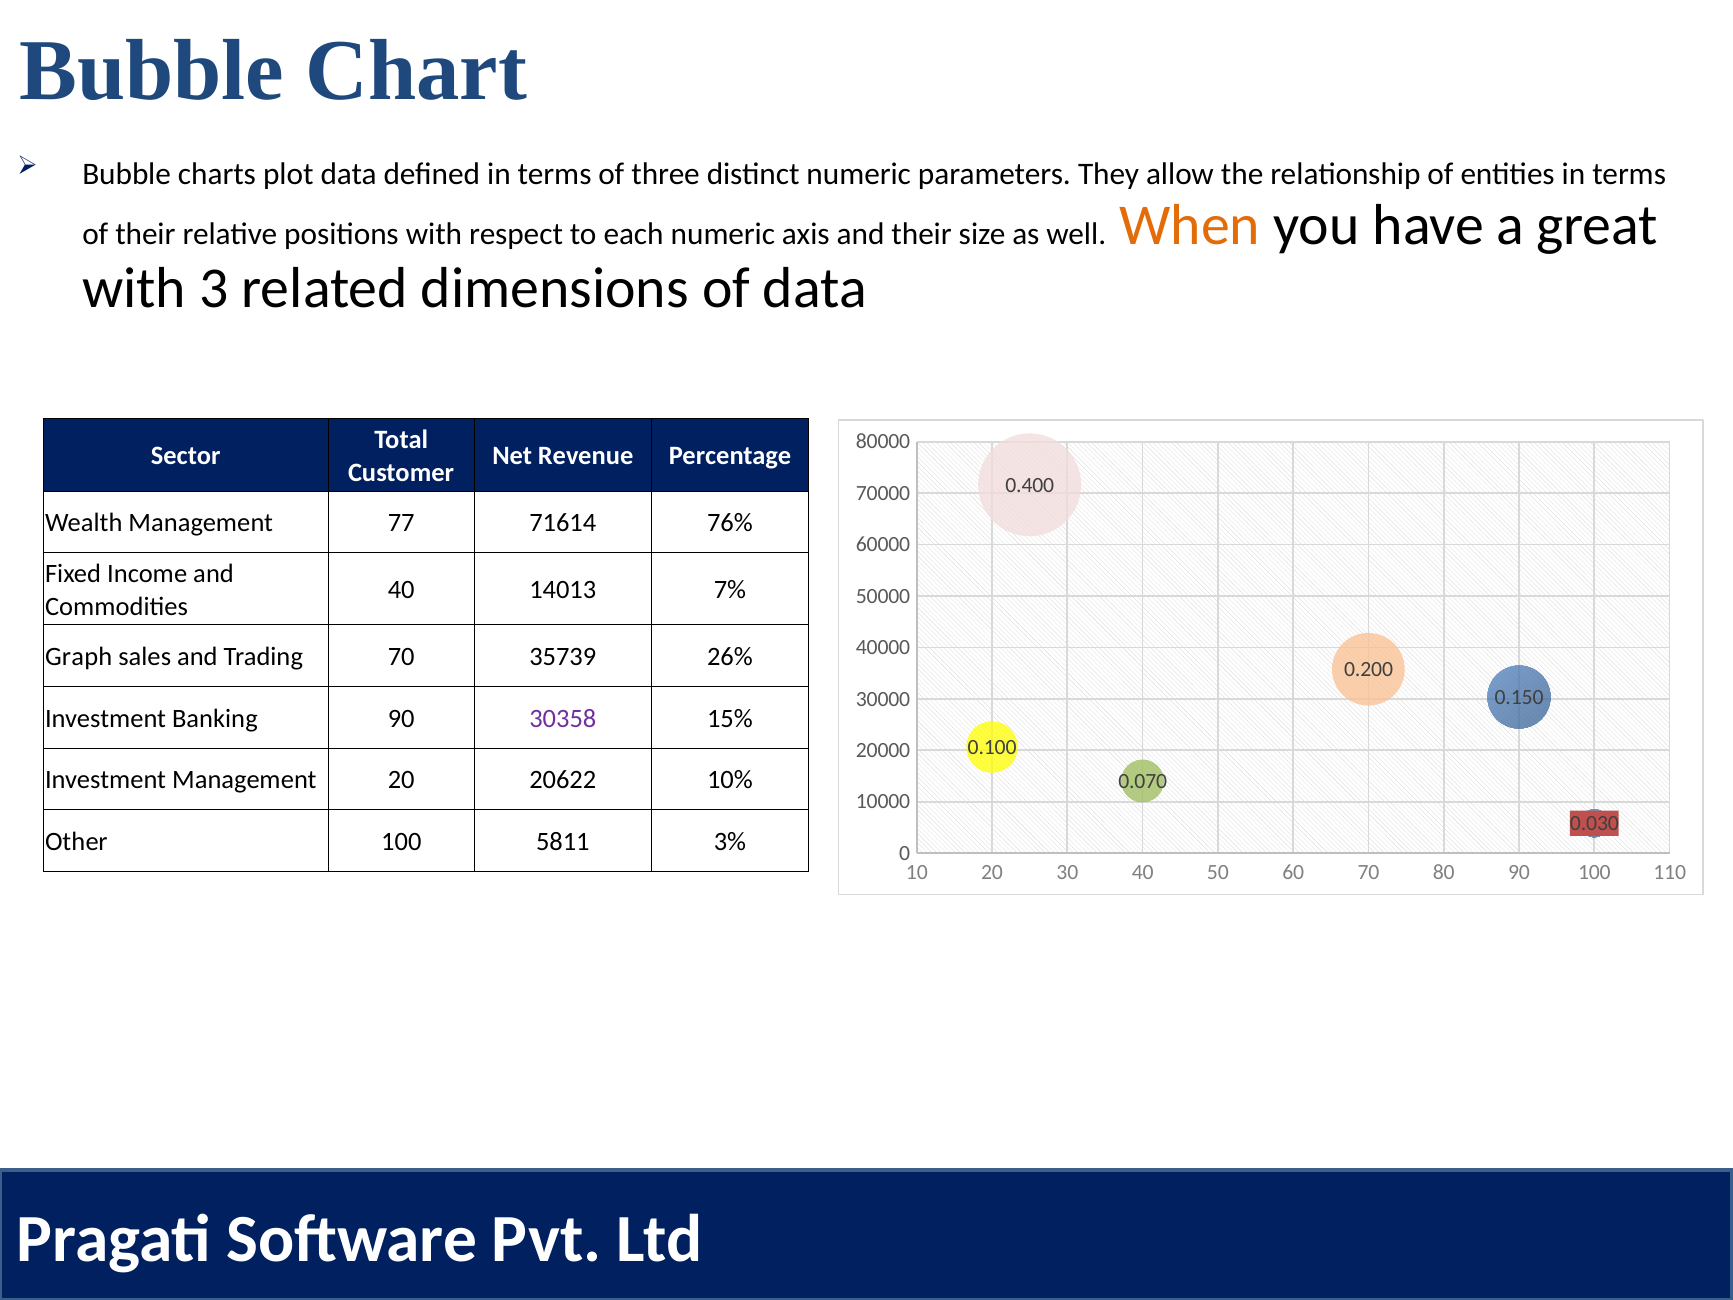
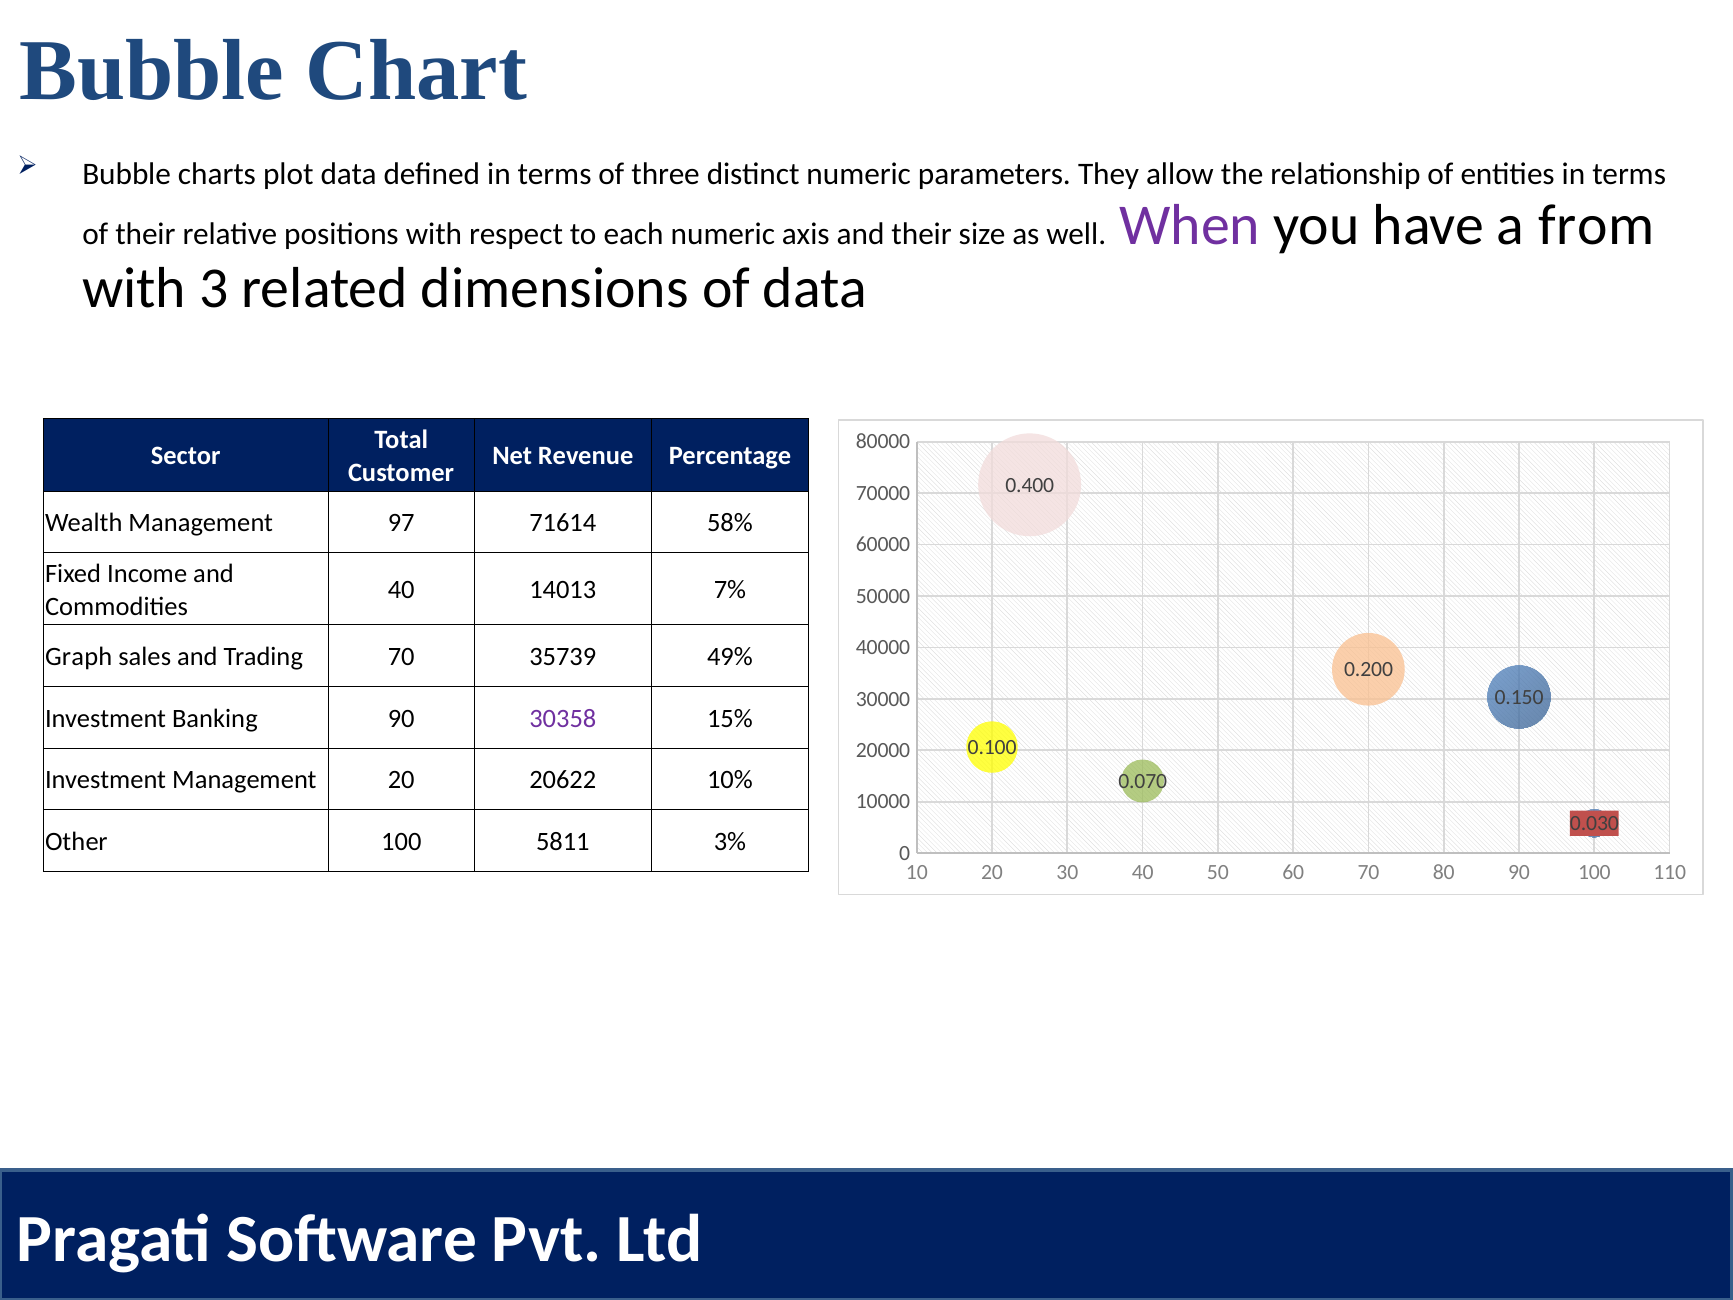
When colour: orange -> purple (1190, 226)
great: great -> from (1597, 226)
77: 77 -> 97 (401, 523)
76%: 76% -> 58% (730, 523)
26%: 26% -> 49% (730, 657)
